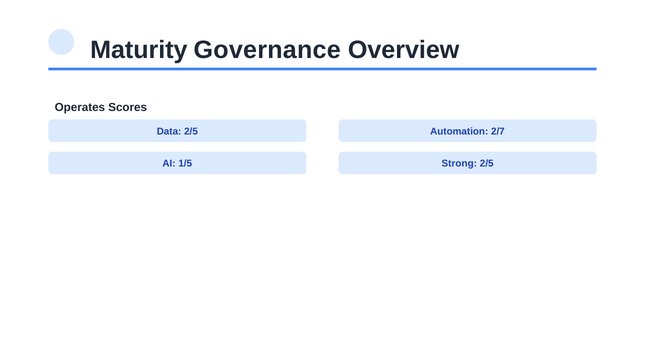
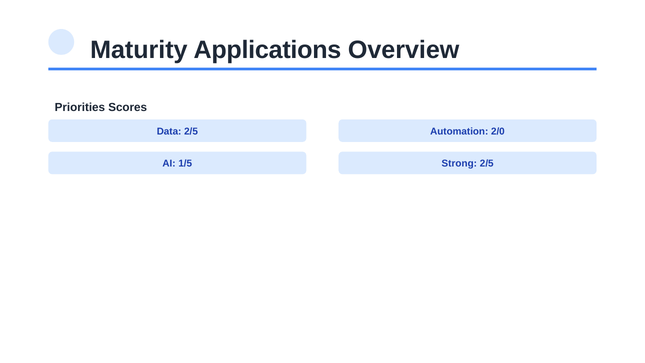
Governance: Governance -> Applications (267, 50)
Operates: Operates -> Priorities (80, 107)
2/7: 2/7 -> 2/0 (498, 131)
